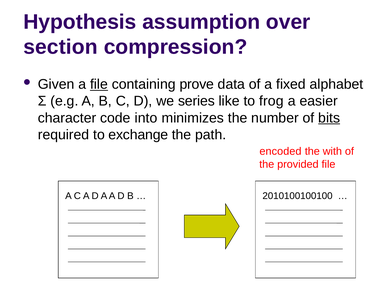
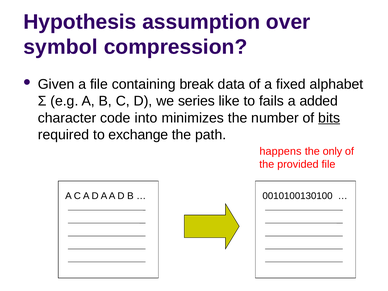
section: section -> symbol (61, 47)
file underline: present -> none (99, 84)
prove: prove -> break (197, 84)
frog: frog -> fails (272, 101)
easier: easier -> added (319, 101)
encoded: encoded -> happens (280, 151)
with: with -> only (332, 151)
2010100100100: 2010100100100 -> 0010100130100 (298, 196)
